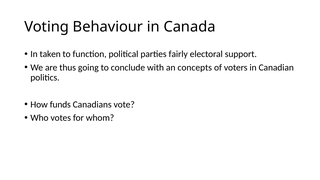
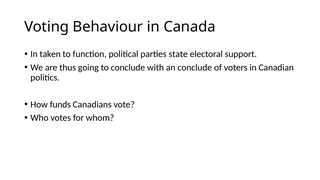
fairly: fairly -> state (178, 54)
an concepts: concepts -> conclude (195, 68)
